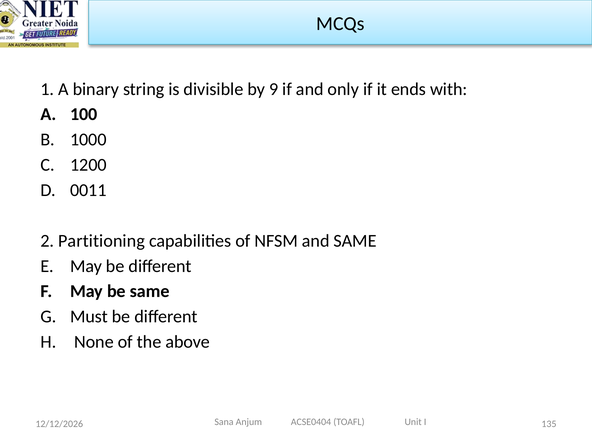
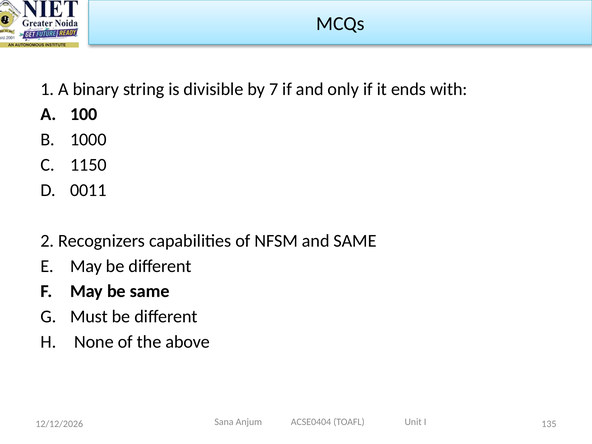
9: 9 -> 7 (274, 89)
1200: 1200 -> 1150 (88, 165)
Partitioning: Partitioning -> Recognizers (102, 241)
